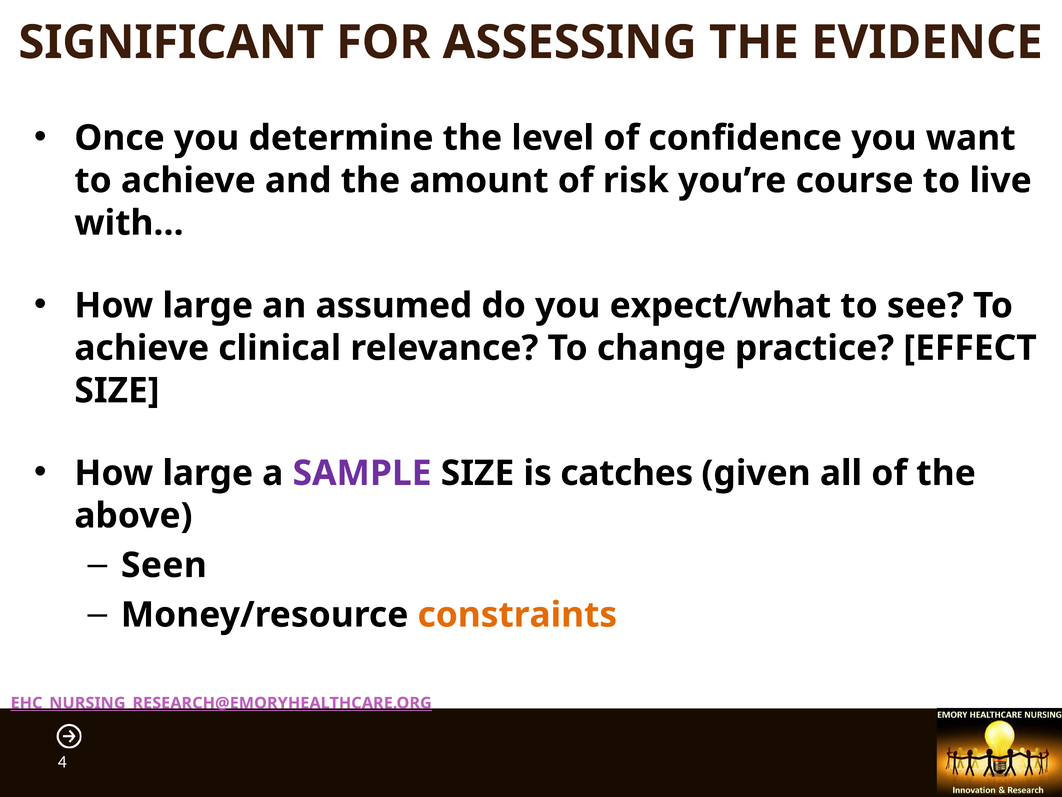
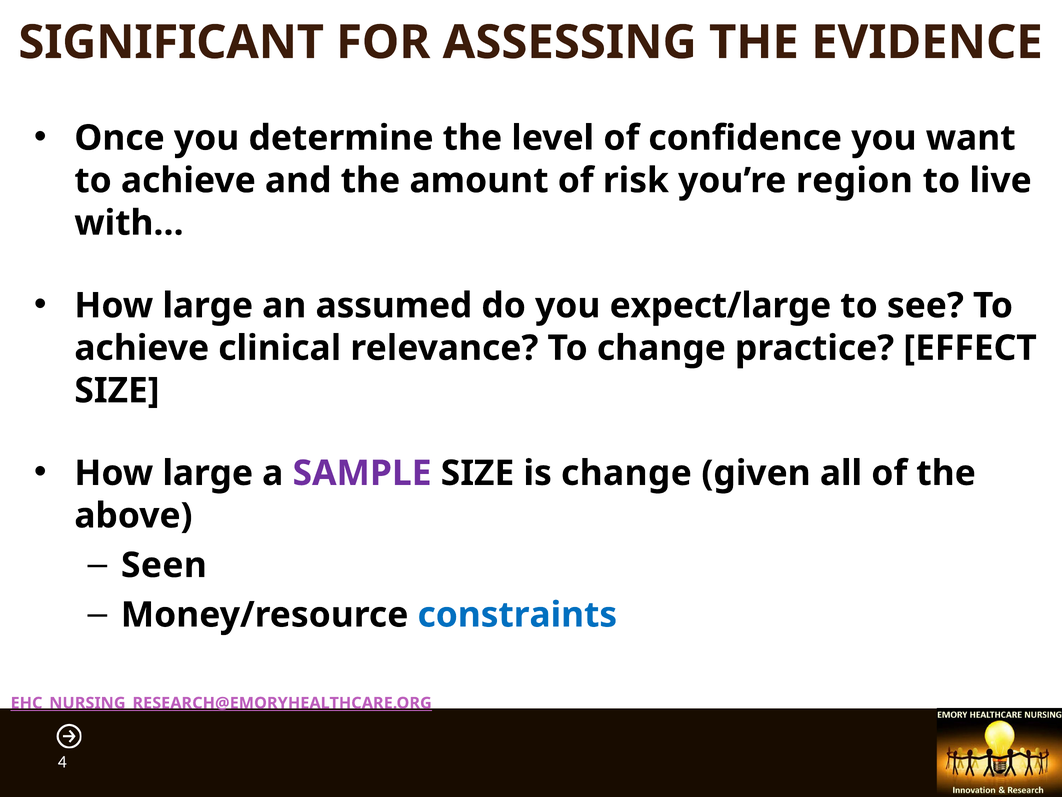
course: course -> region (854, 180)
expect/what: expect/what -> expect/large (720, 305)
is catches: catches -> change (626, 473)
constraints colour: orange -> blue (517, 615)
